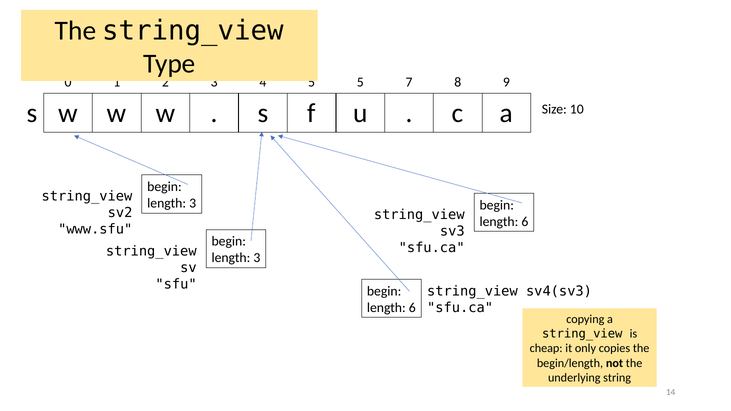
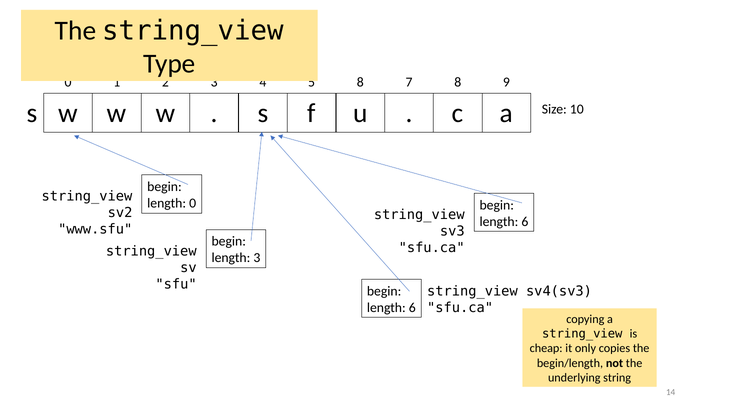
5: 5 -> 8 (360, 82)
3: 3 -> 0 (193, 203)
